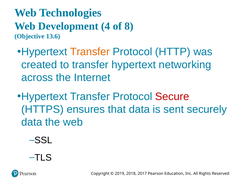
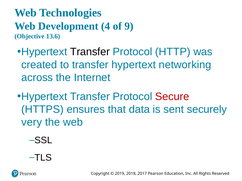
8: 8 -> 9 (129, 26)
Transfer colour: orange -> black (90, 52)
data: data -> very (32, 123)
